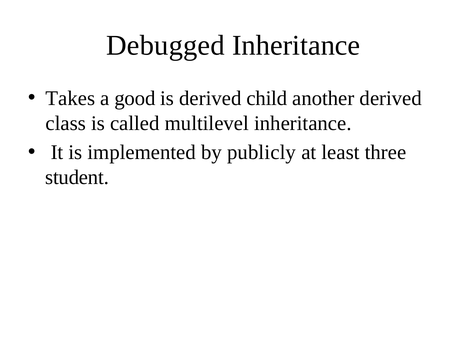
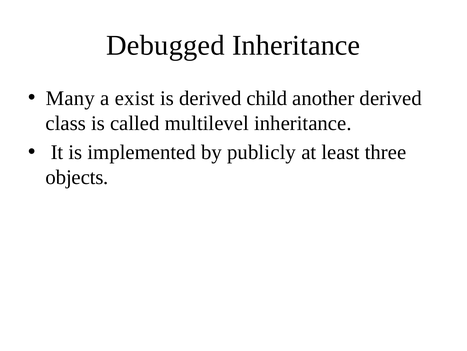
Takes: Takes -> Many (70, 98)
good: good -> exist (135, 98)
student: student -> objects (77, 177)
